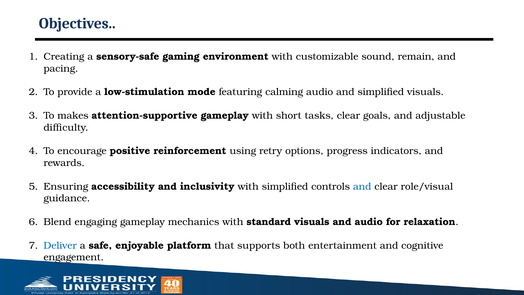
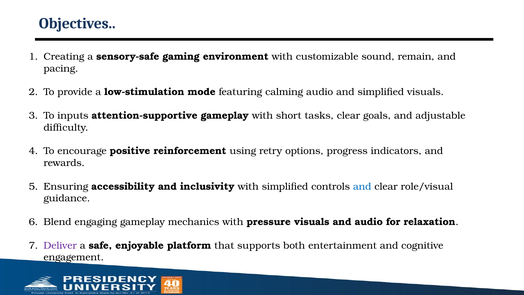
makes: makes -> inputs (73, 116)
standard: standard -> pressure (269, 222)
Deliver colour: blue -> purple (60, 245)
